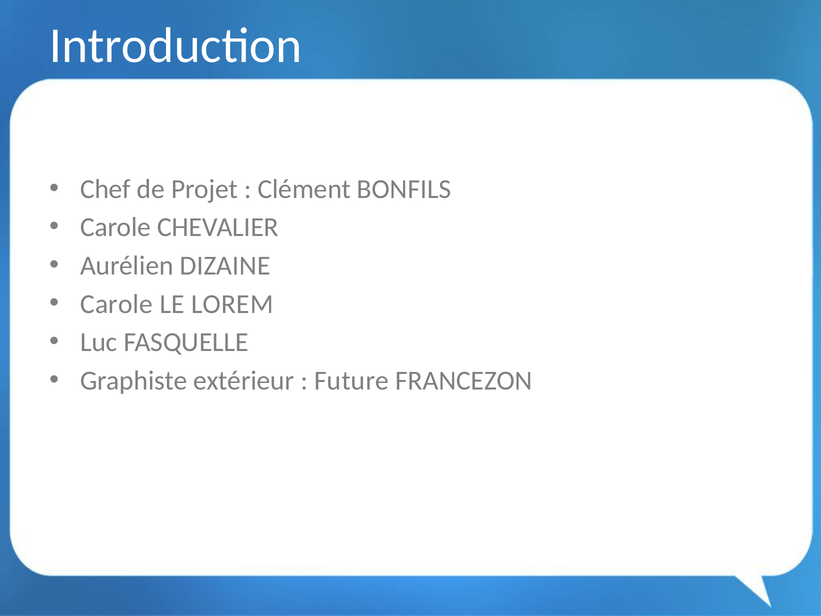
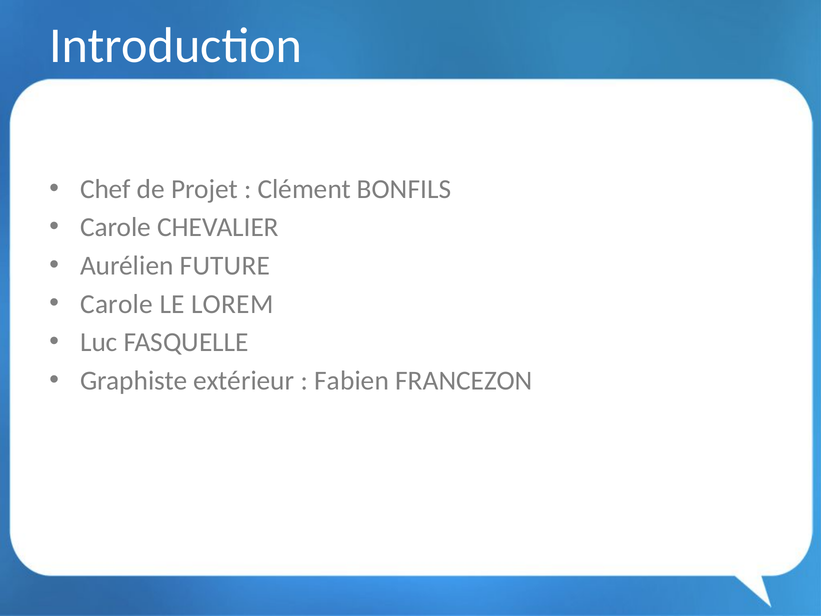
DIZAINE: DIZAINE -> FUTURE (225, 266)
Future: Future -> Fabien (352, 380)
